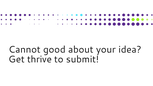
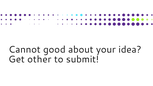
thrive: thrive -> other (39, 59)
